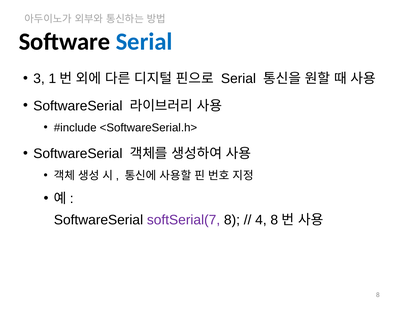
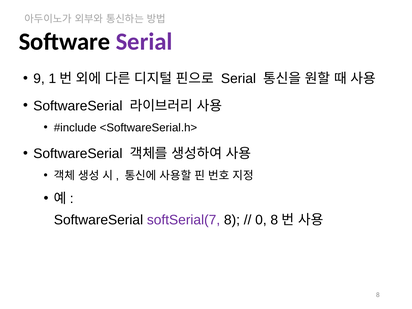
Serial colour: blue -> purple (144, 42)
3: 3 -> 9 (39, 79)
4: 4 -> 0 (261, 220)
